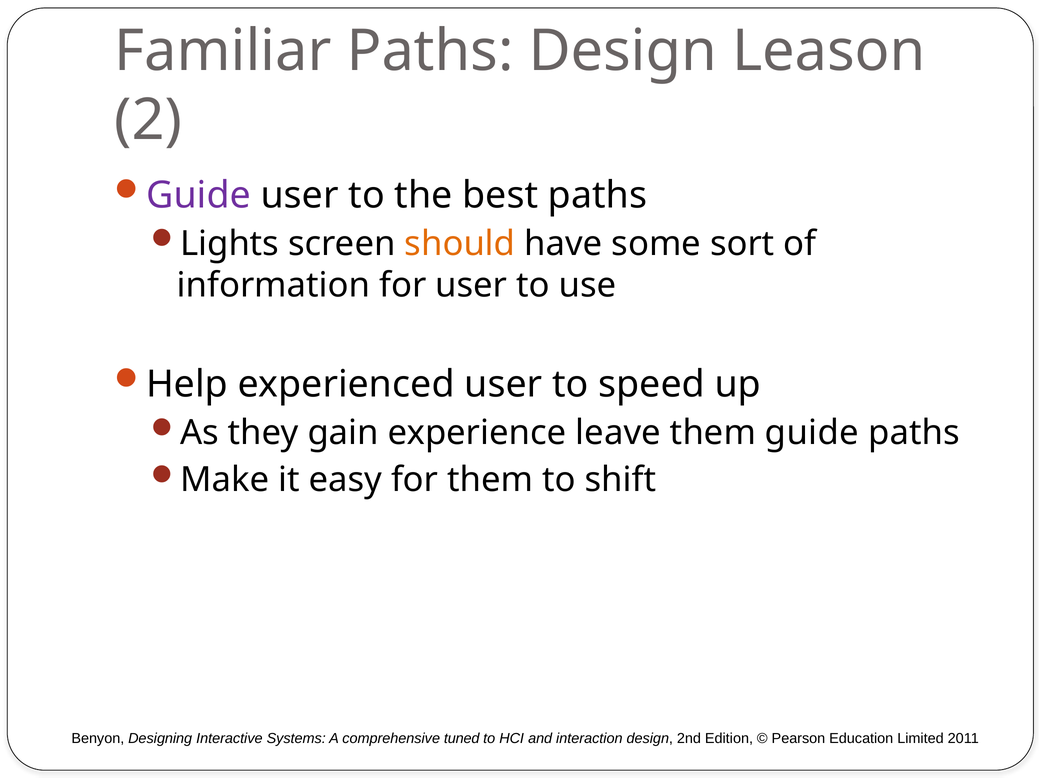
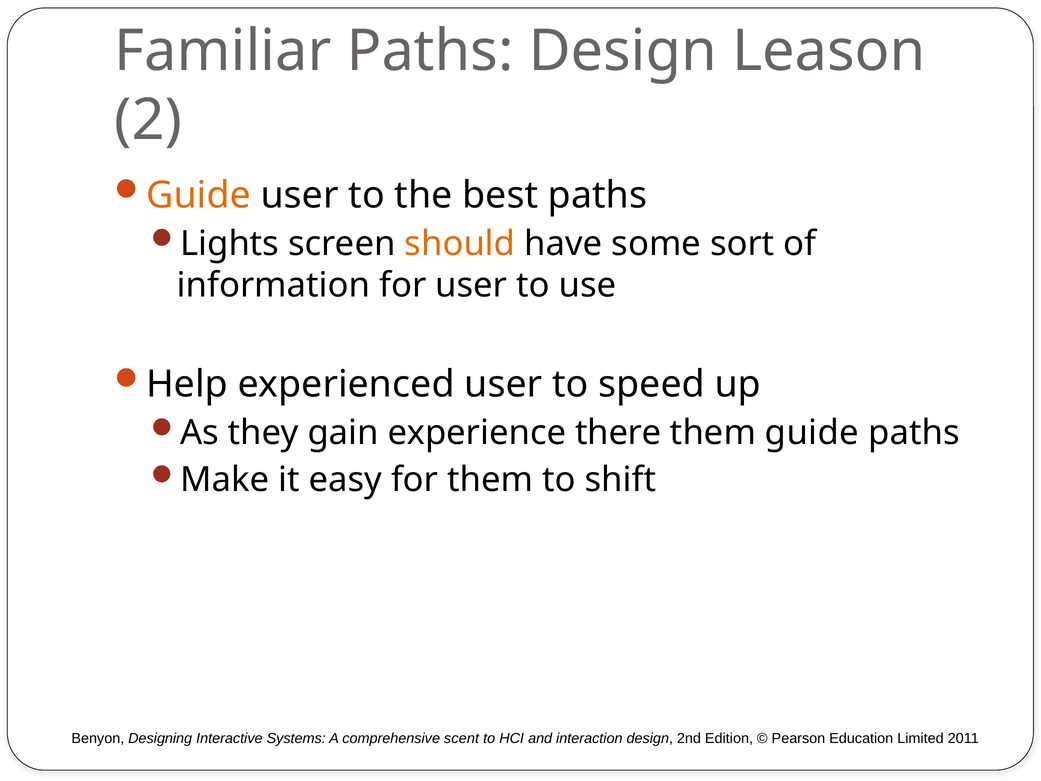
Guide colour: purple -> orange (199, 195)
leave: leave -> there (618, 433)
tuned: tuned -> scent (462, 738)
